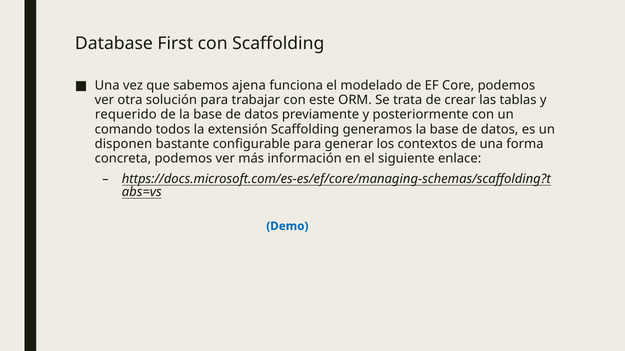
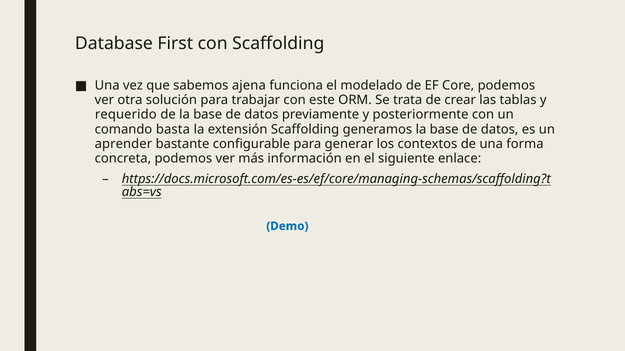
todos: todos -> basta (173, 130)
disponen: disponen -> aprender (123, 144)
